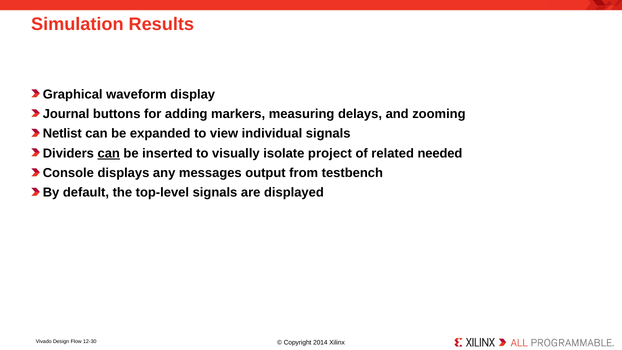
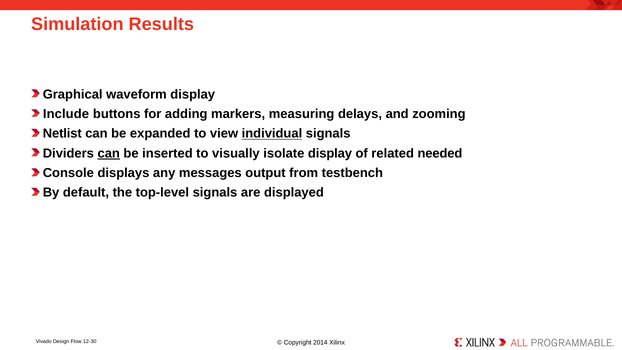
Journal: Journal -> Include (66, 114)
individual underline: none -> present (272, 134)
isolate project: project -> display (330, 153)
